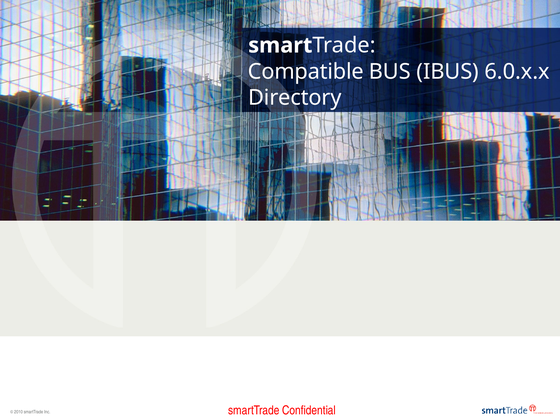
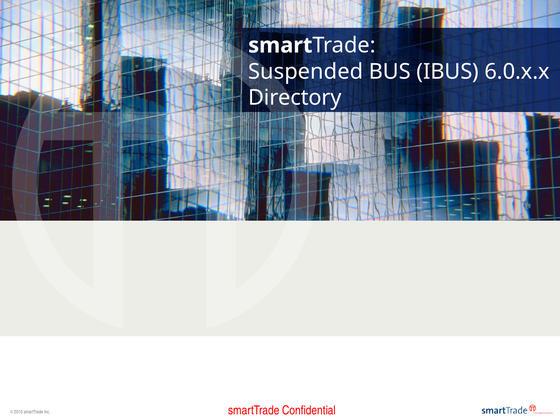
Compatible: Compatible -> Suspended (306, 71)
